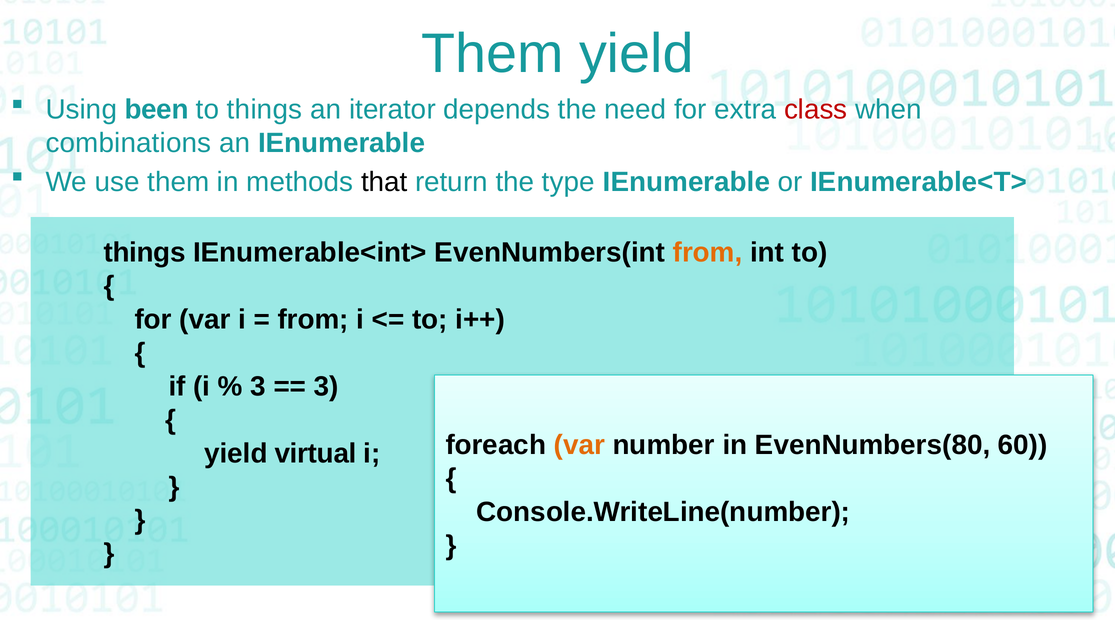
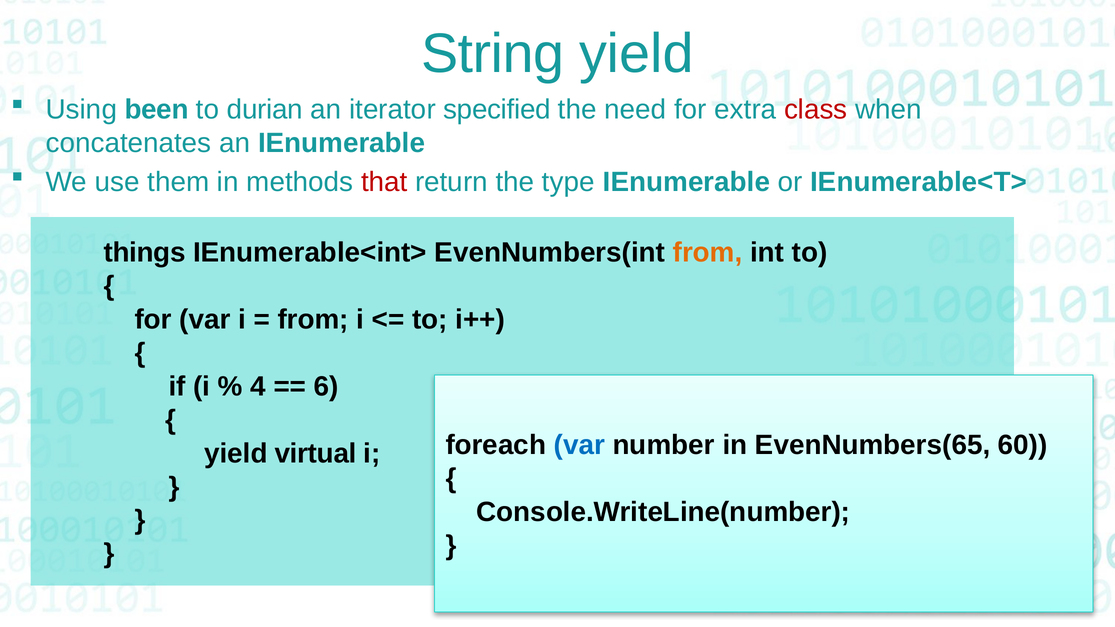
Them: Them -> String (493, 54)
to things: things -> durian (265, 109)
depends: depends -> specified (497, 109)
combinations: combinations -> concatenates (129, 143)
that colour: black -> red (384, 182)
3: 3 -> 4 (258, 387)
3: 3 -> 6 (326, 387)
var colour: orange -> blue (579, 445)
EvenNumbers(80: EvenNumbers(80 -> EvenNumbers(65 (873, 445)
